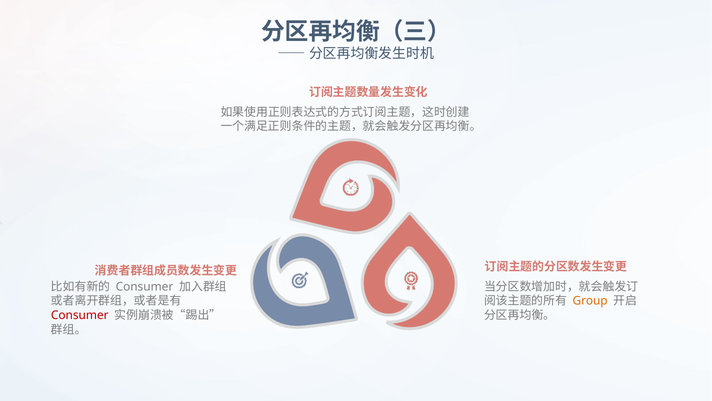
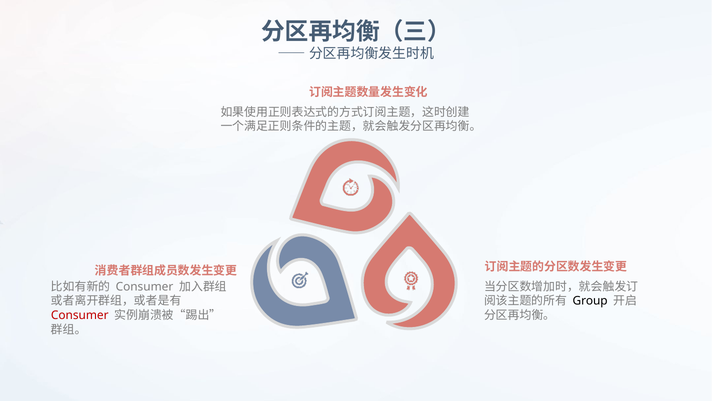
Group colour: orange -> black (590, 301)
